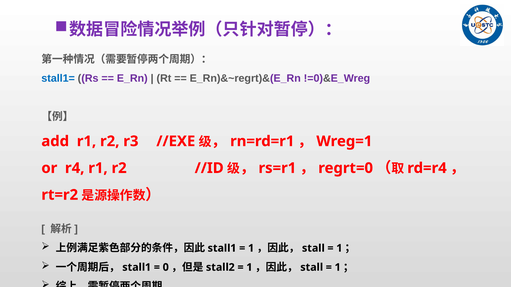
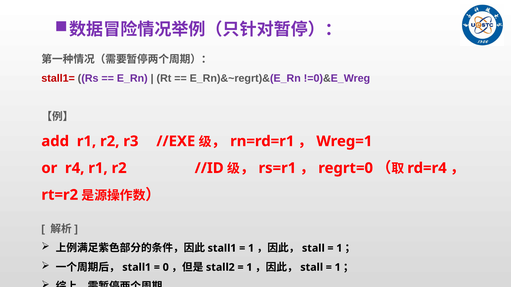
stall1= colour: blue -> red (58, 79)
